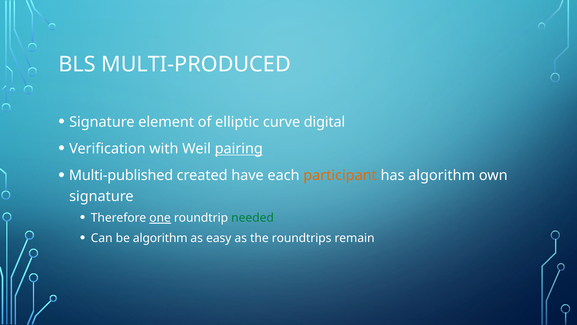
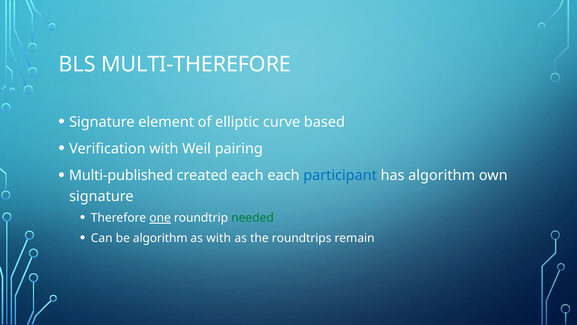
MULTI-PRODUCED: MULTI-PRODUCED -> MULTI-THEREFORE (196, 64)
digital: digital -> based (324, 122)
pairing underline: present -> none (239, 149)
created have: have -> each (247, 175)
participant colour: orange -> blue (340, 175)
as easy: easy -> with (219, 238)
